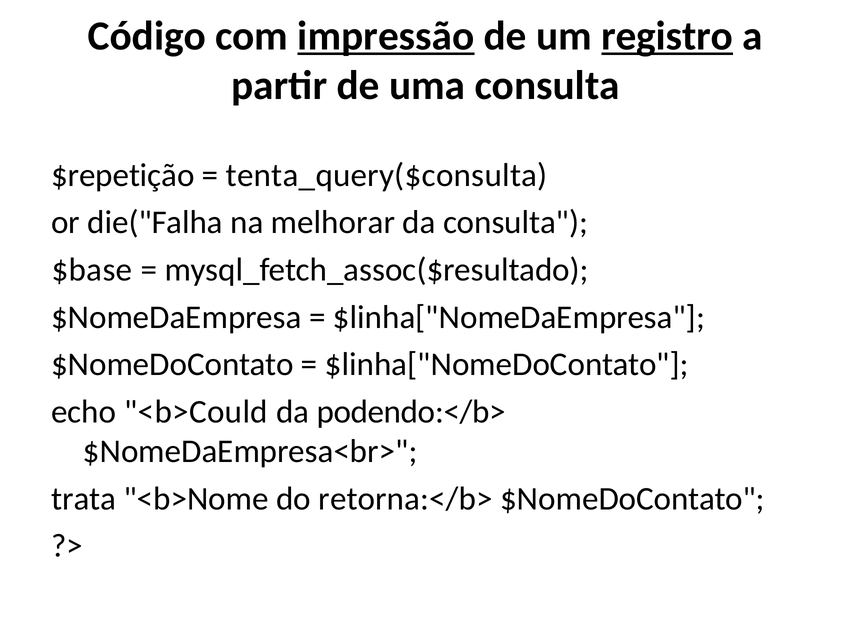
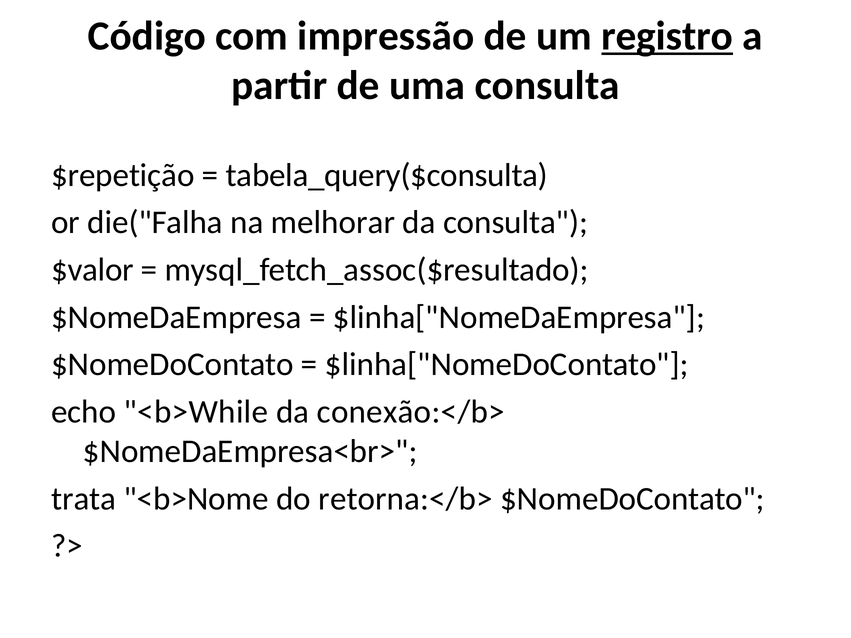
impressão underline: present -> none (386, 36)
tenta_query($consulta: tenta_query($consulta -> tabela_query($consulta (387, 175)
$base: $base -> $valor (92, 270)
<b>Could: <b>Could -> <b>While (196, 412)
podendo:</b>: podendo:</b> -> conexão:</b> (411, 412)
